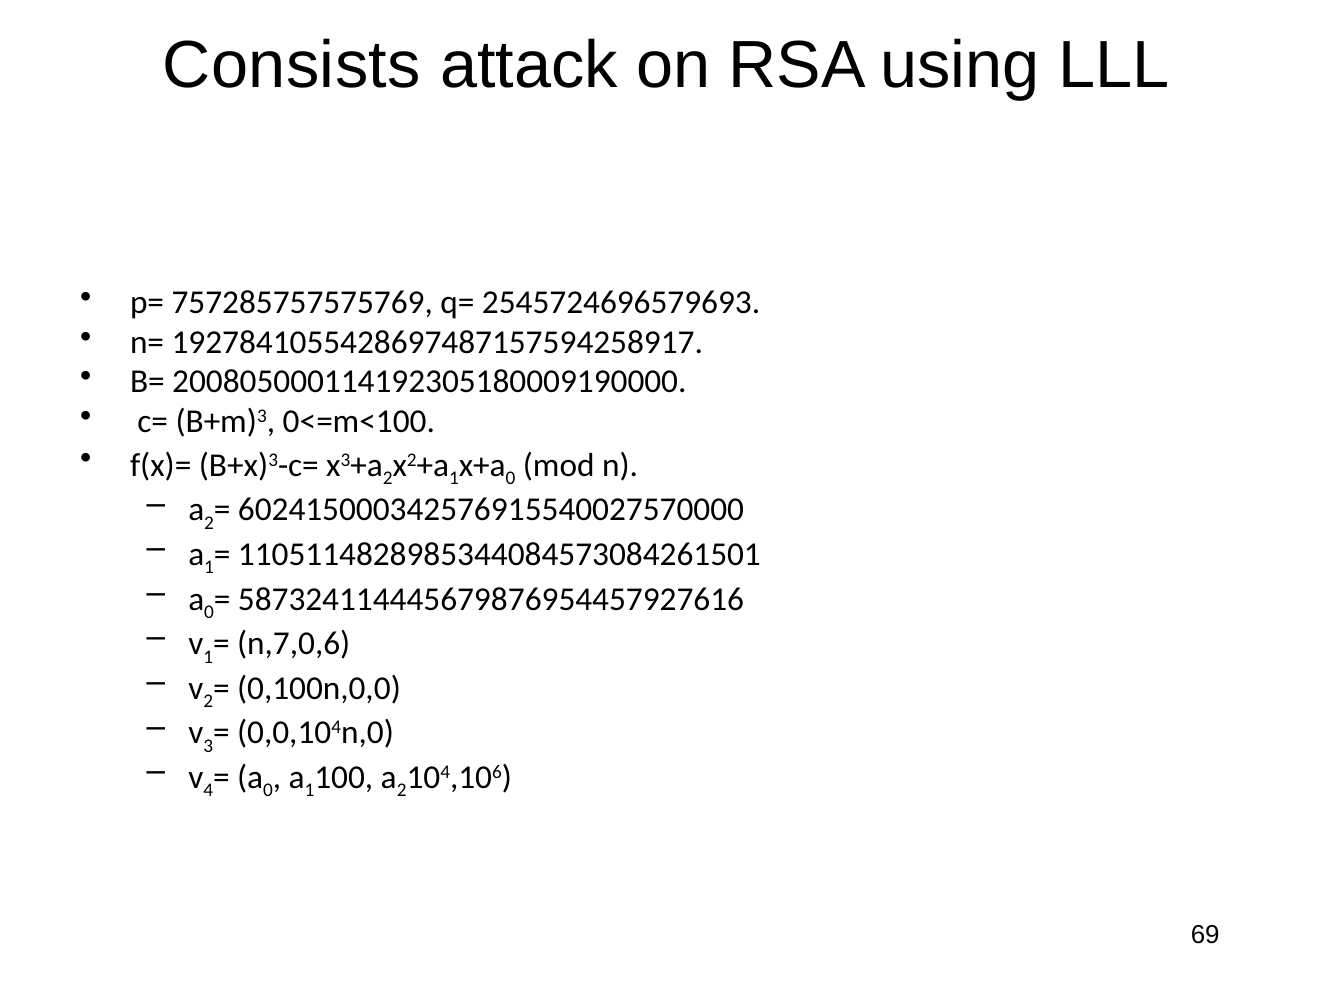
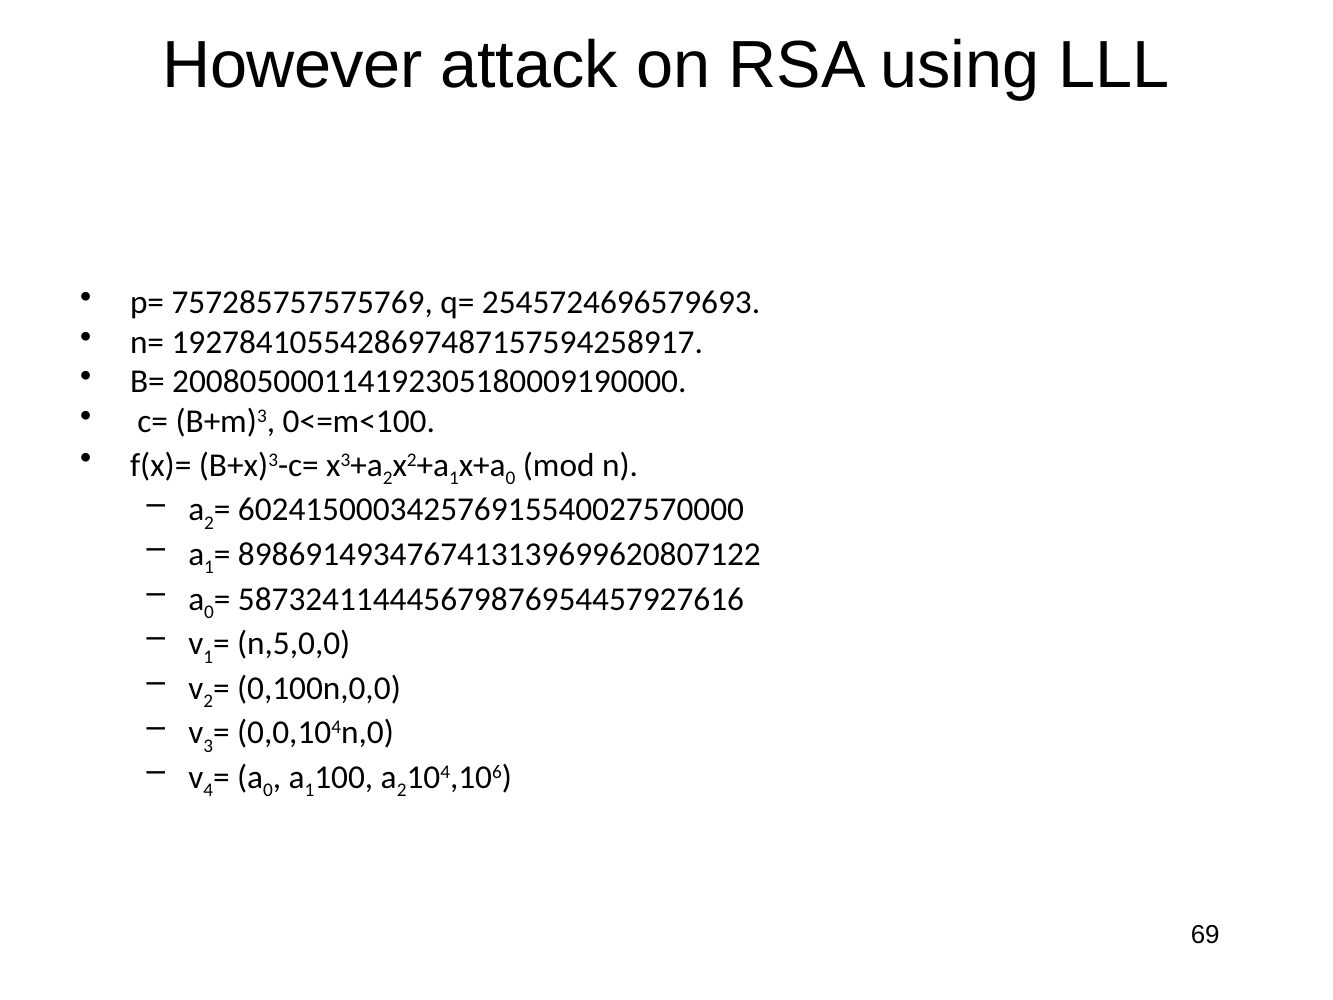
Consists: Consists -> However (292, 66)
1105114828985344084573084261501: 1105114828985344084573084261501 -> 8986914934767413139699620807122 (499, 554)
n,7,0,6: n,7,0,6 -> n,5,0,0 (294, 644)
